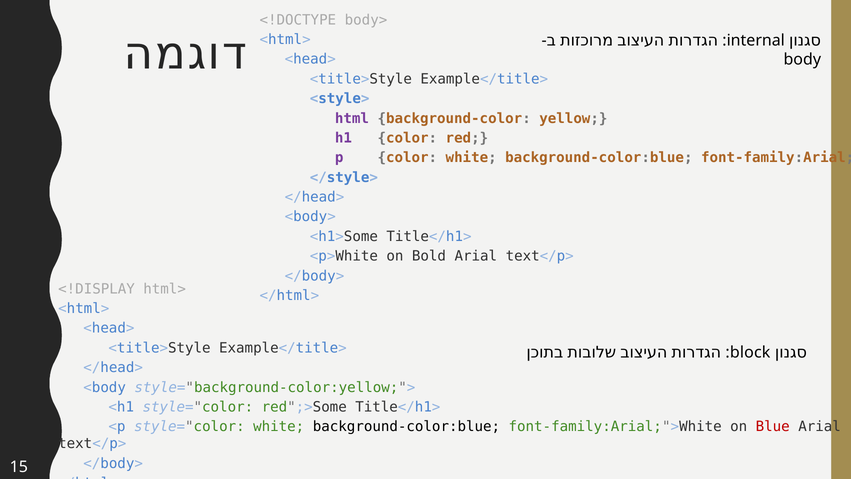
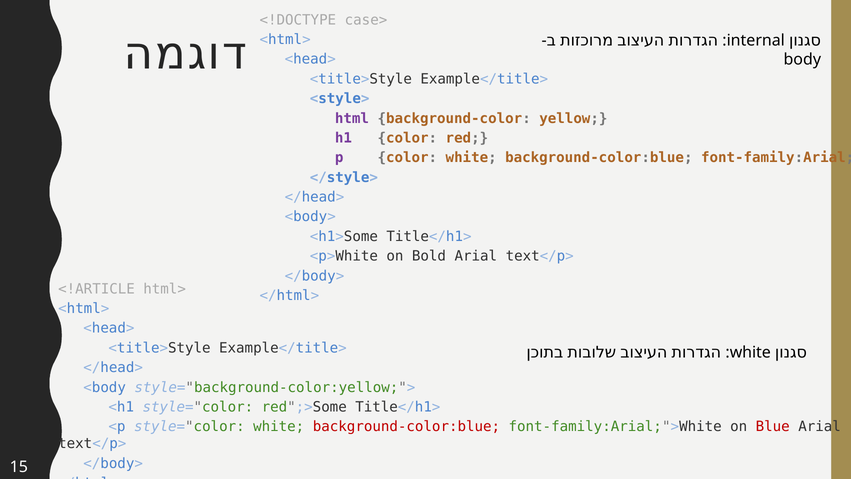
body>: body> -> case> (366, 20)
<!DISPLAY: <!DISPLAY -> <!ARTICLE (97, 289)
block: block -> white (750, 352)
background-color:blue colour: black -> red (406, 426)
